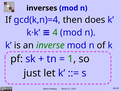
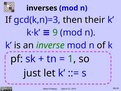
gcd(k,n)=4: gcd(k,n)=4 -> gcd(k,n)=3 (37, 20)
does: does -> their (95, 20)
4: 4 -> 9 (55, 33)
